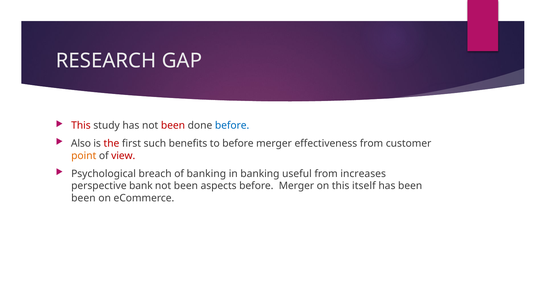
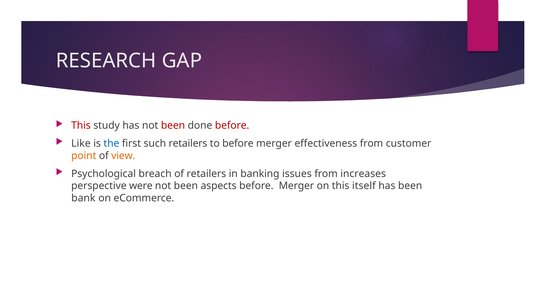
before colour: blue -> red (232, 126)
Also: Also -> Like (81, 143)
the colour: red -> blue (111, 143)
such benefits: benefits -> retailers (188, 143)
view colour: red -> orange (123, 156)
of banking: banking -> retailers (206, 174)
useful: useful -> issues (297, 174)
bank: bank -> were (141, 186)
been: been -> bank (83, 198)
